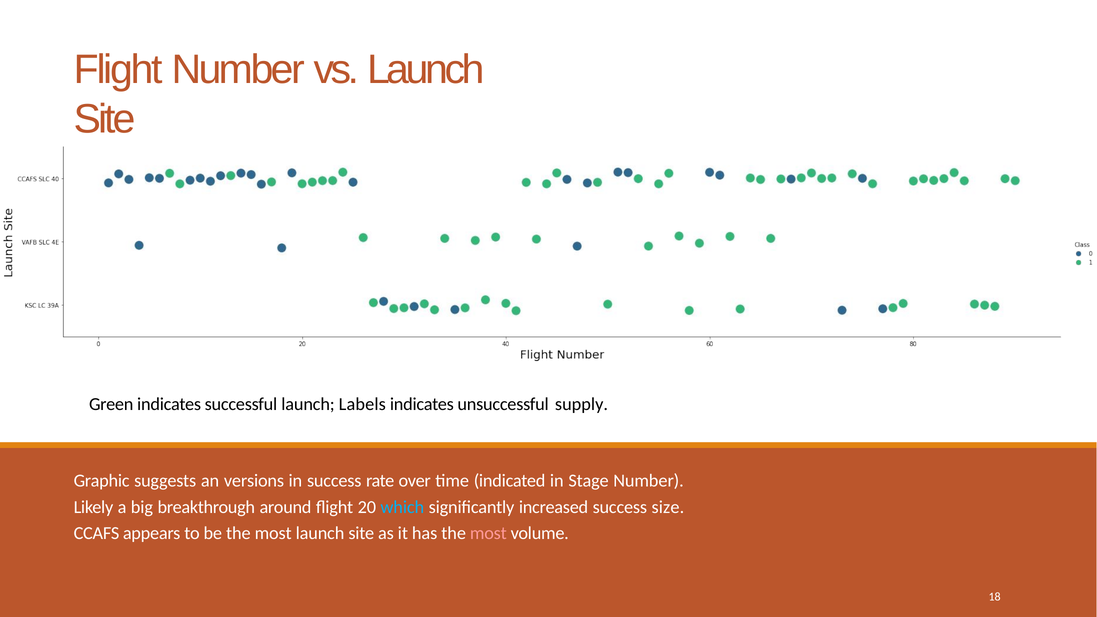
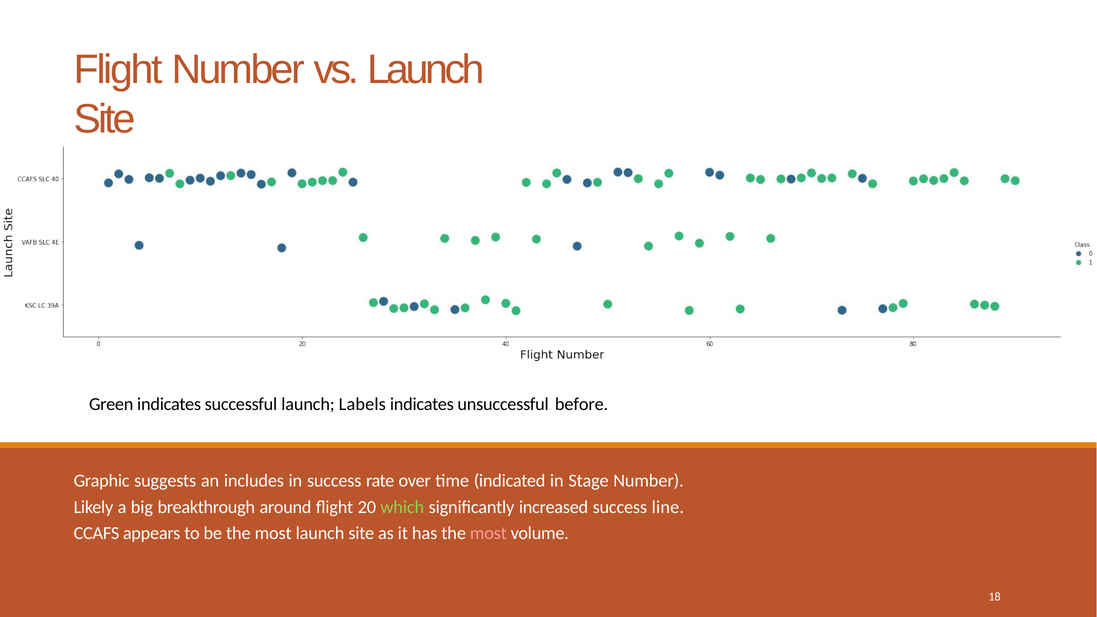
supply: supply -> before (582, 404)
versions: versions -> includes (254, 481)
which colour: light blue -> light green (402, 507)
size: size -> line (668, 507)
